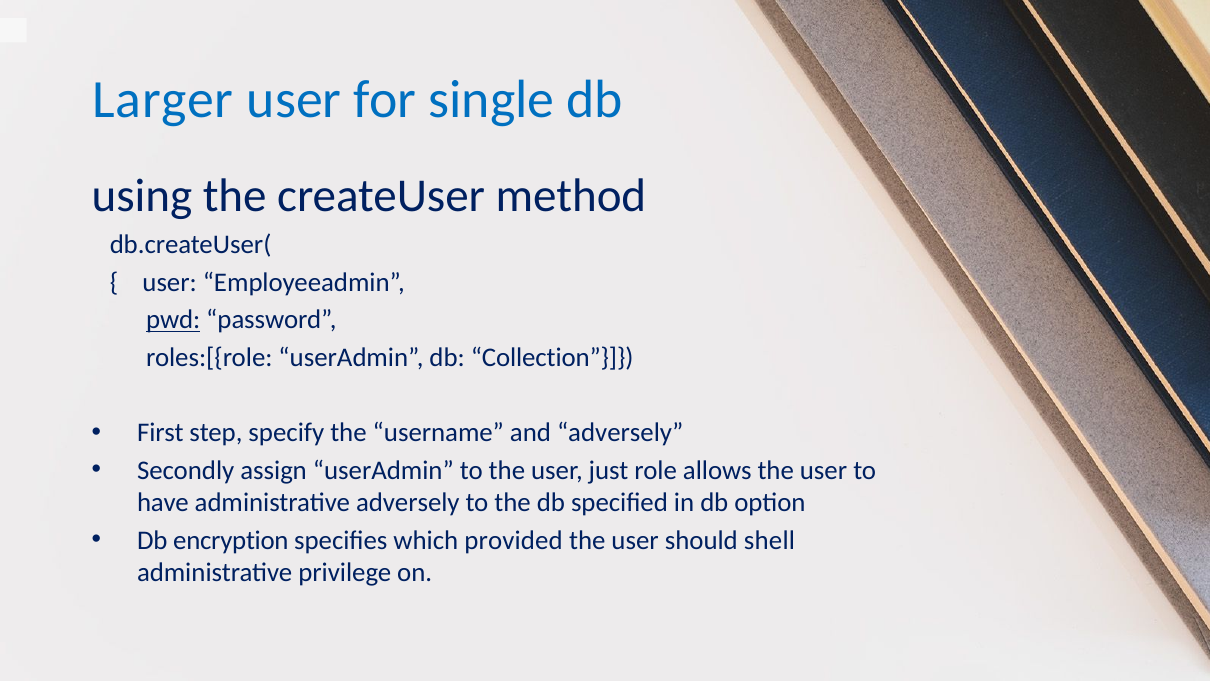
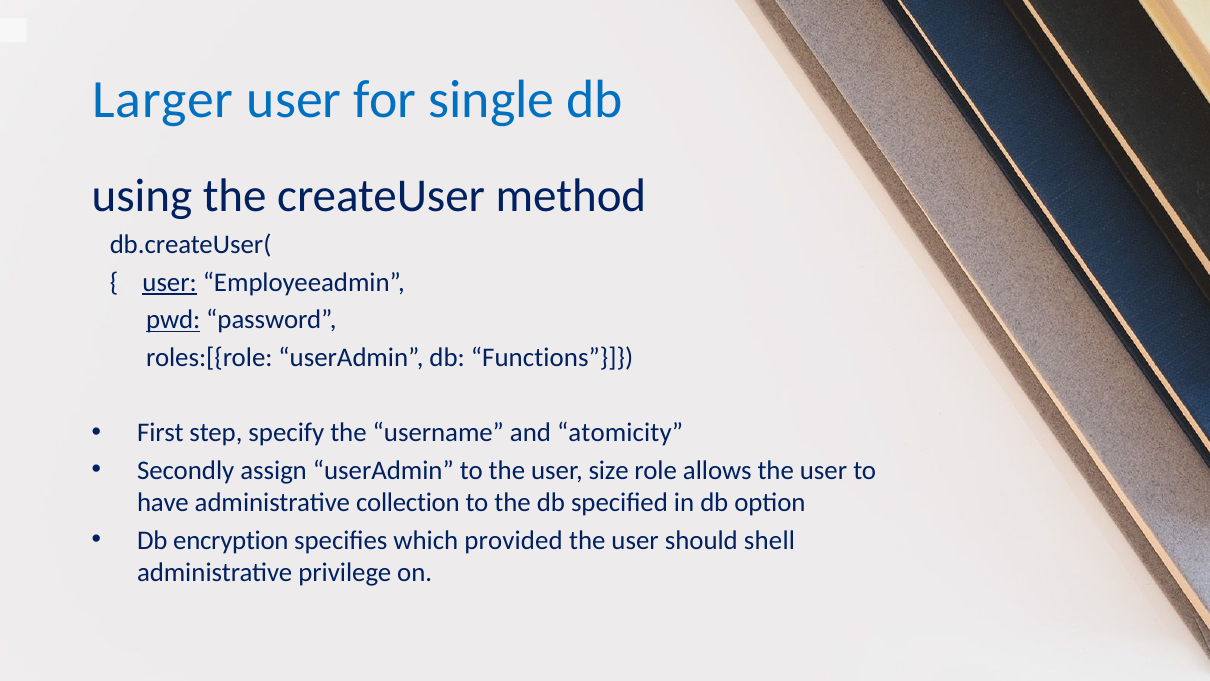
user underline: none -> present (170, 282)
Collection: Collection -> Functions (552, 357)
and adversely: adversely -> atomicity (620, 433)
just: just -> size (609, 470)
administrative adversely: adversely -> collection (408, 503)
